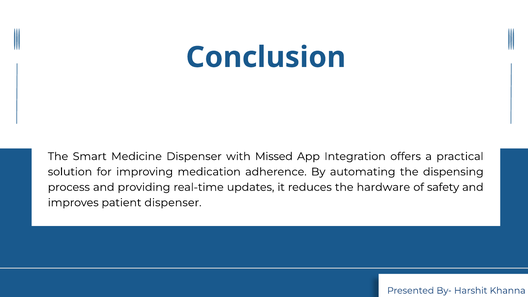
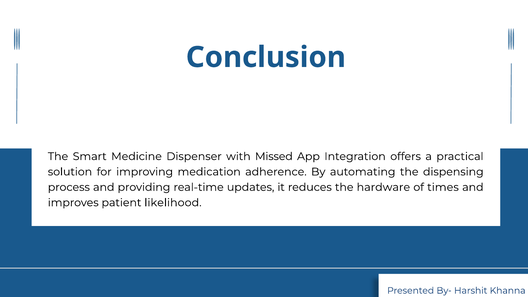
safety: safety -> times (443, 187)
patient dispenser: dispenser -> likelihood (173, 203)
